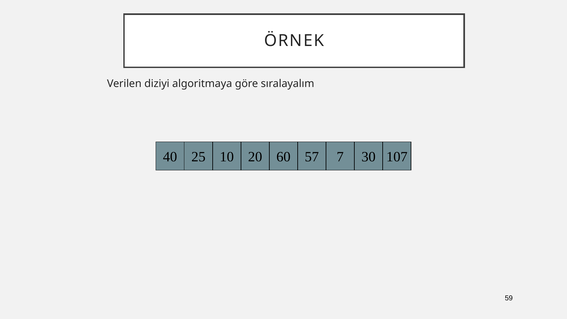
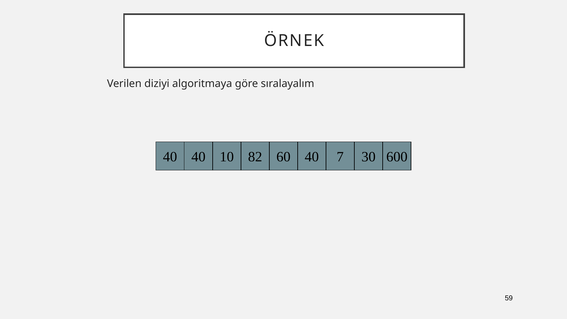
40 25: 25 -> 40 (198, 157)
20: 20 -> 82 (255, 157)
60 57: 57 -> 40 (312, 157)
107: 107 -> 600 (397, 157)
